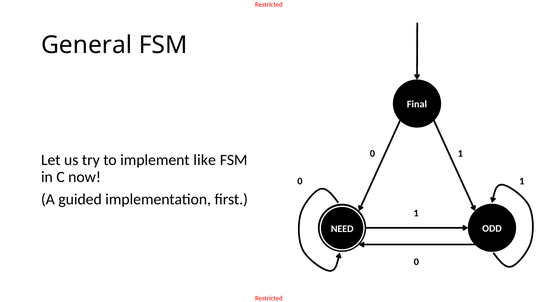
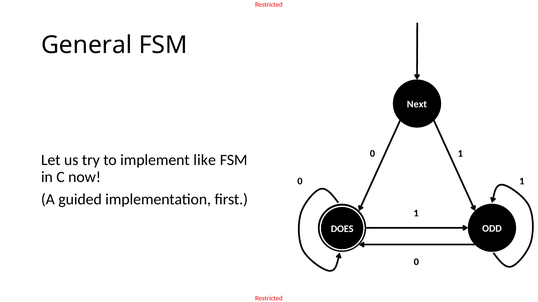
Final: Final -> Next (417, 104)
NEED: NEED -> DOES (342, 229)
